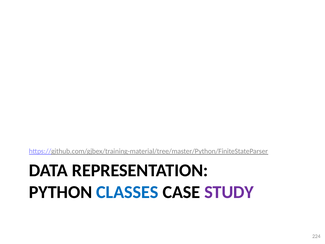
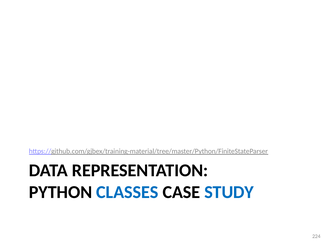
STUDY colour: purple -> blue (229, 192)
